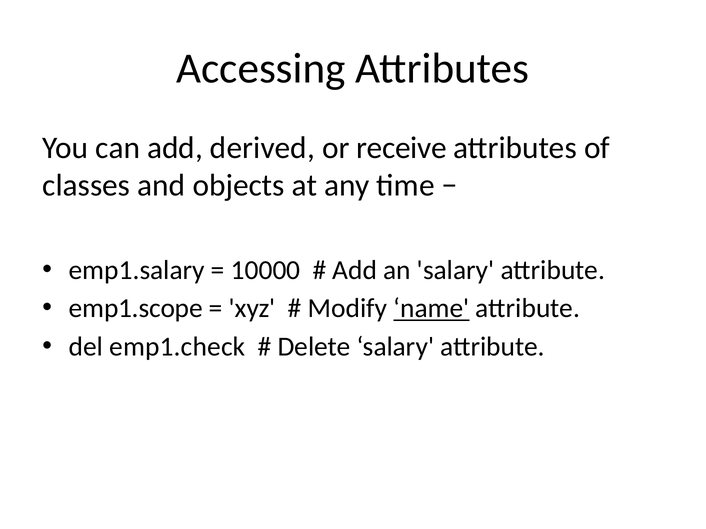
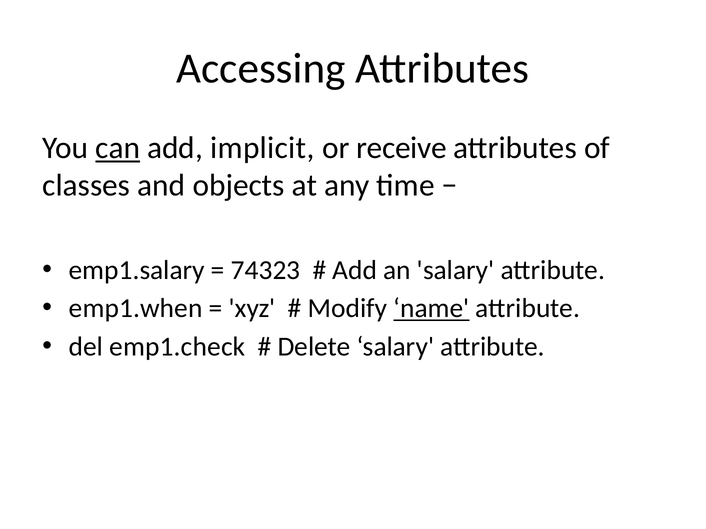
can underline: none -> present (118, 148)
derived: derived -> implicit (262, 148)
10000: 10000 -> 74323 (266, 270)
emp1.scope: emp1.scope -> emp1.when (136, 309)
